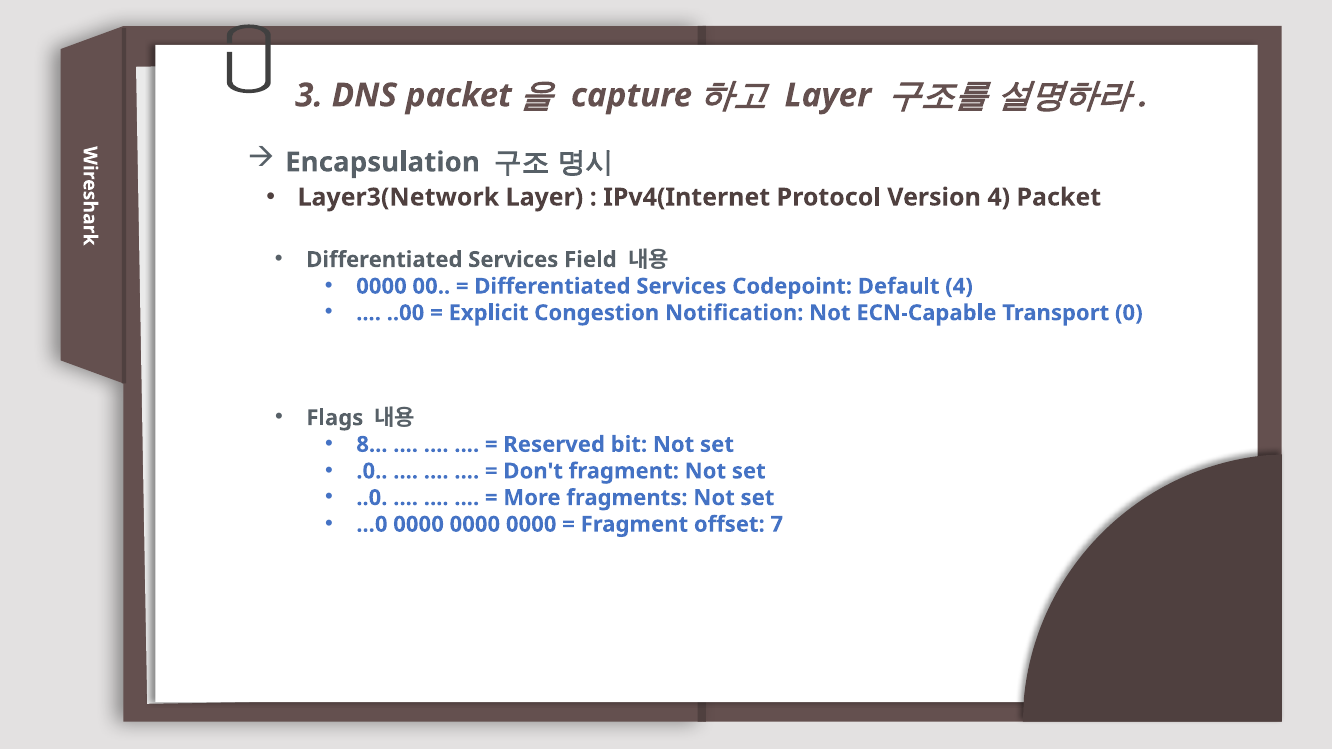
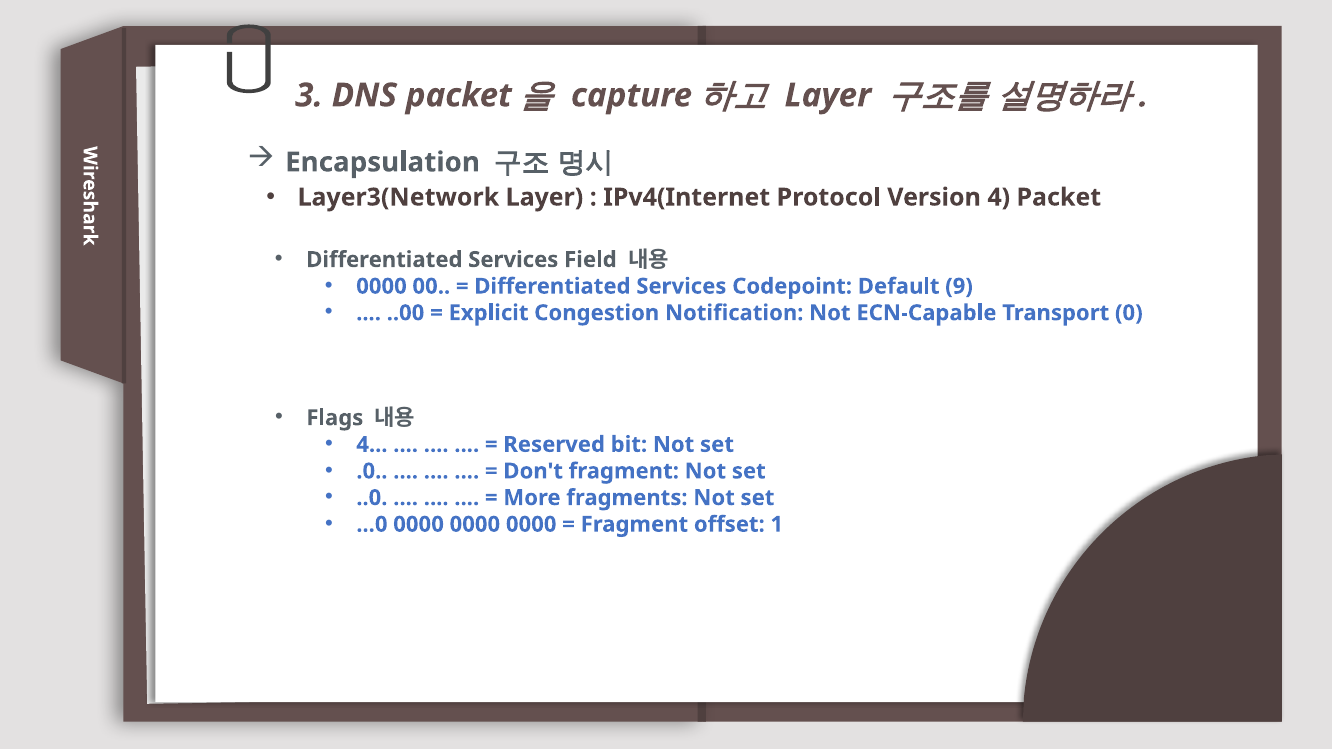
Default 4: 4 -> 9 (959, 286)
8: 8 -> 4 (372, 445)
7: 7 -> 1 (777, 525)
